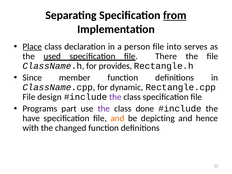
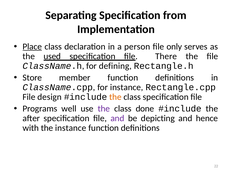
from underline: present -> none (175, 15)
into: into -> only (174, 47)
provides: provides -> defining (115, 66)
Since: Since -> Store (32, 78)
for dynamic: dynamic -> instance (127, 87)
the colour: purple -> orange (115, 97)
part: part -> well (69, 109)
have: have -> after (31, 118)
and colour: orange -> purple (117, 118)
the changed: changed -> instance (71, 128)
